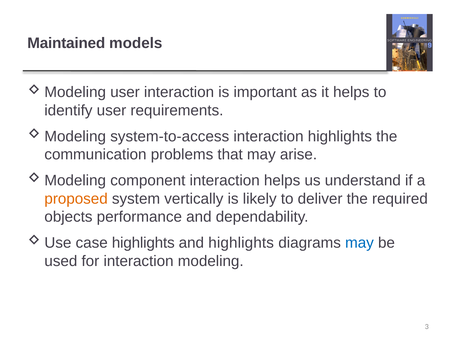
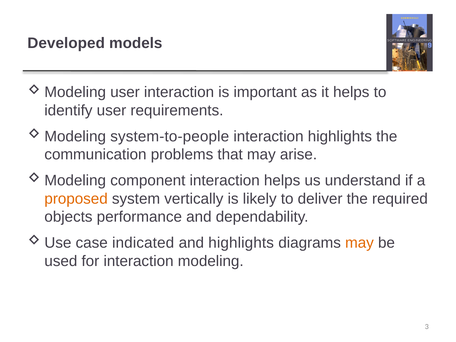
Maintained: Maintained -> Developed (66, 43)
system-to-access: system-to-access -> system-to-people (170, 136)
case highlights: highlights -> indicated (143, 243)
may colour: blue -> orange (359, 243)
